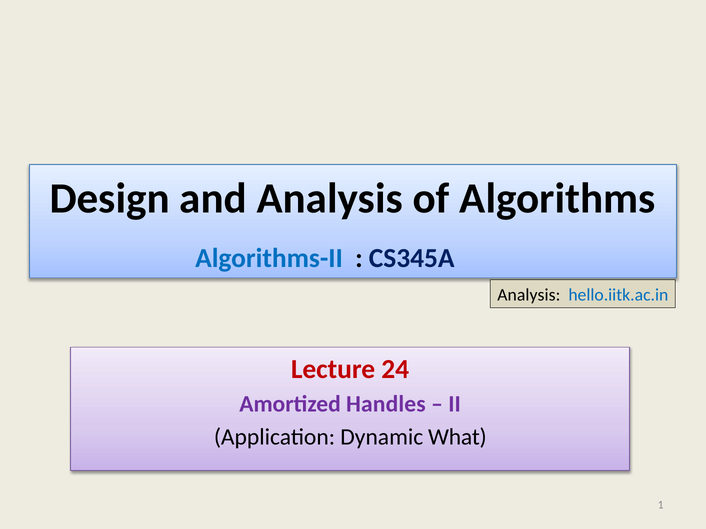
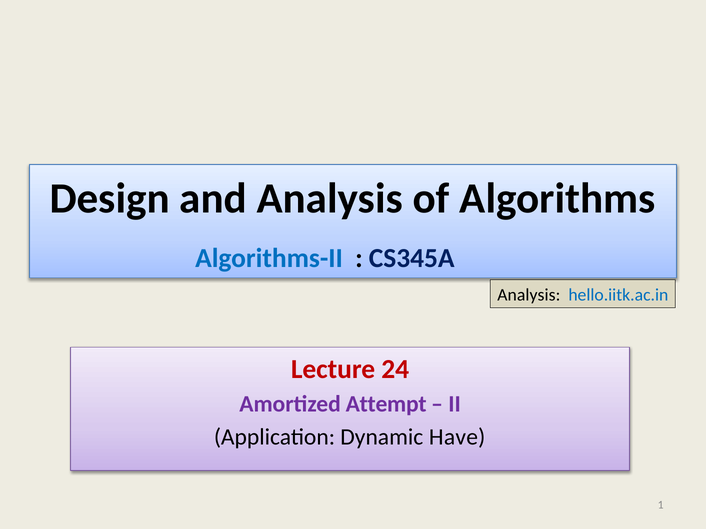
Handles: Handles -> Attempt (386, 404)
What: What -> Have (457, 437)
